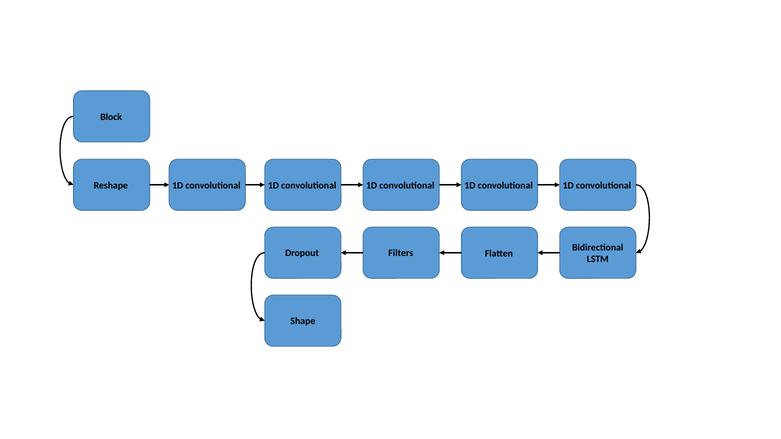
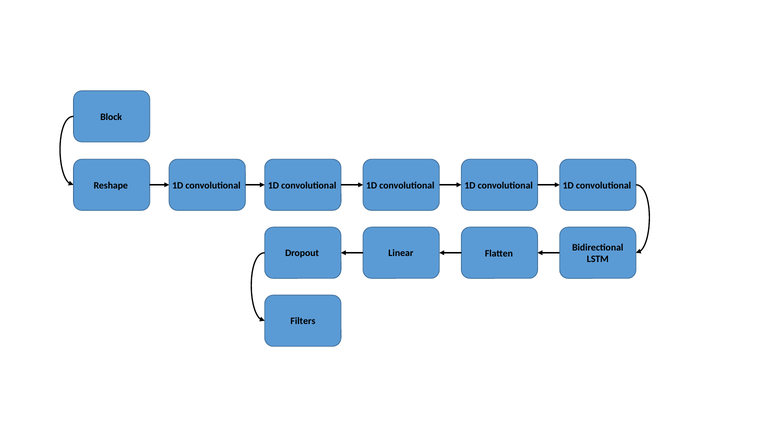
Filters: Filters -> Linear (401, 253)
Shape: Shape -> Filters (303, 321)
